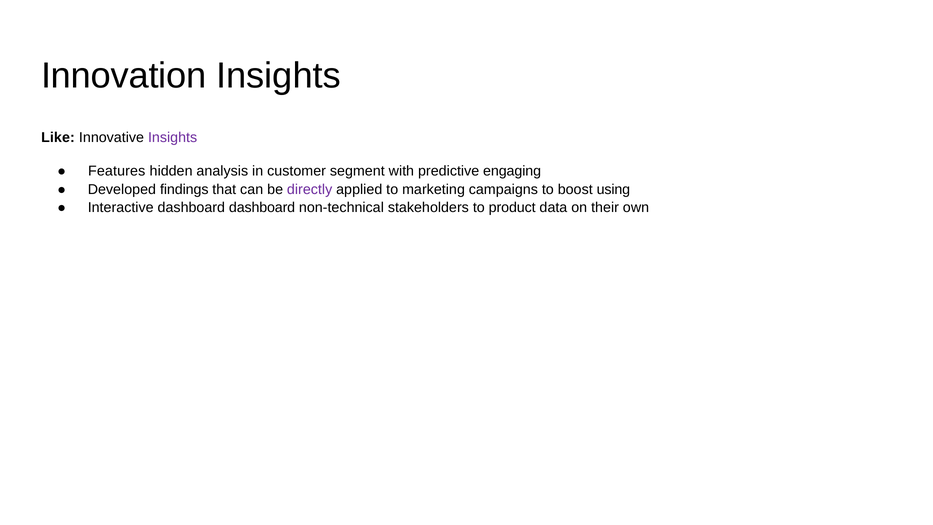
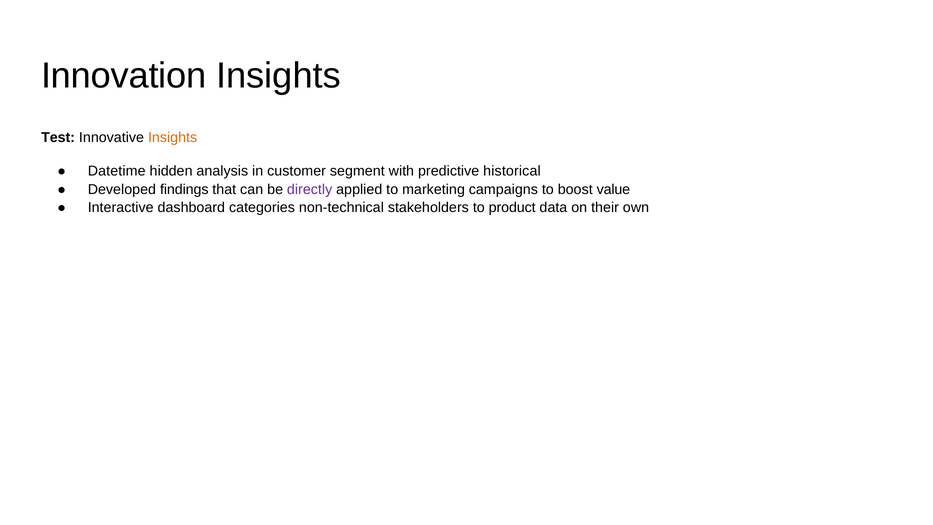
Like: Like -> Test (58, 137)
Insights colour: purple -> orange (173, 137)
Features: Features -> Datetime (117, 171)
engaging: engaging -> historical (512, 171)
using: using -> value (613, 189)
dashboard dashboard: dashboard -> categories (262, 208)
